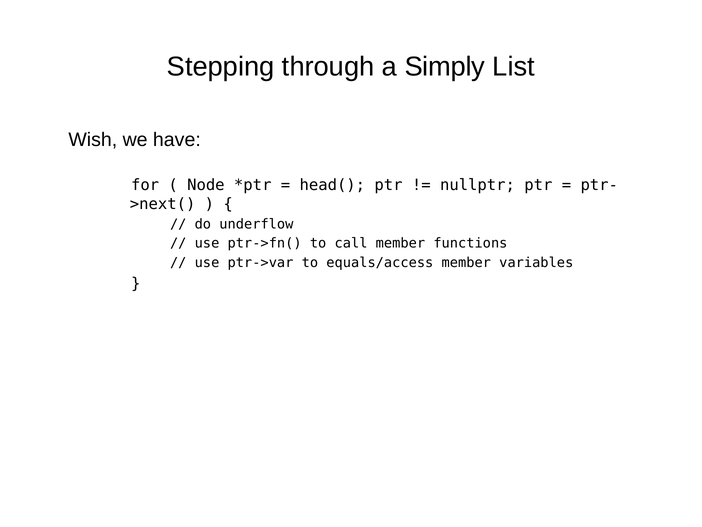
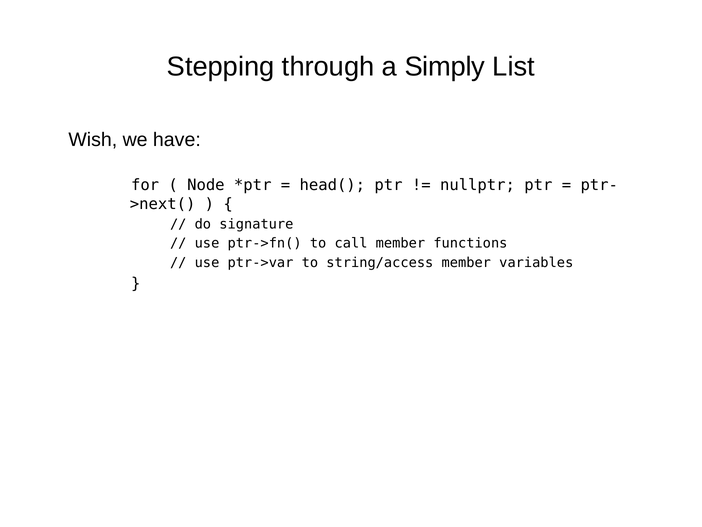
underflow: underflow -> signature (256, 224)
equals/access: equals/access -> string/access (380, 262)
